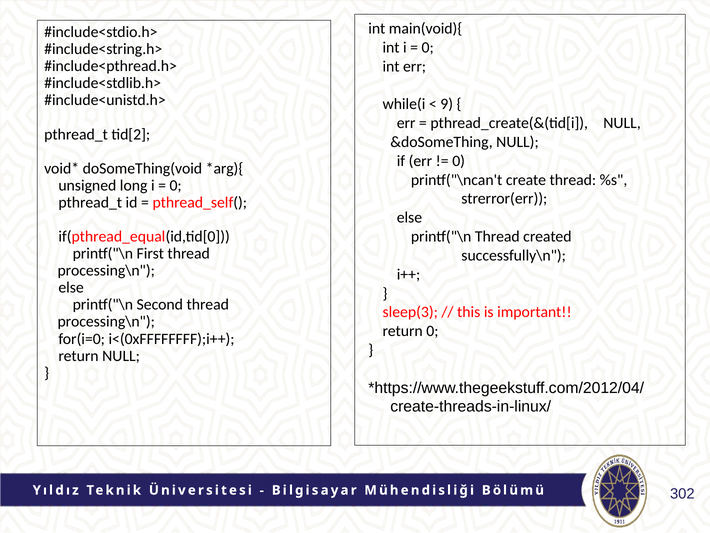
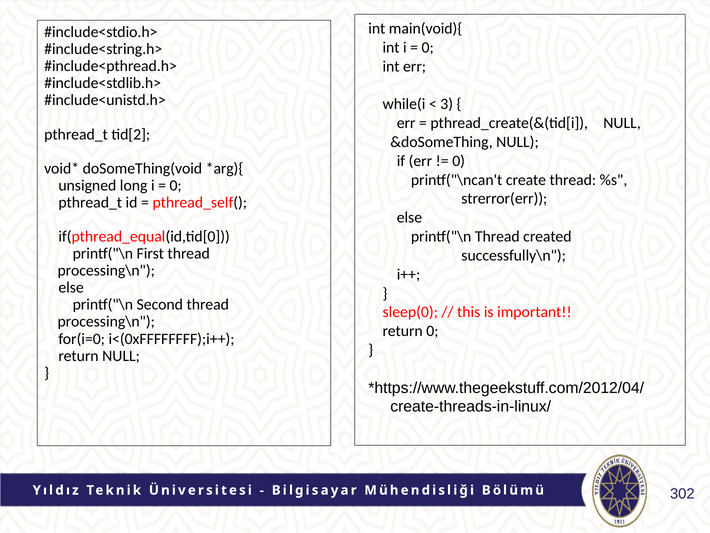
9: 9 -> 3 (447, 104)
sleep(3: sleep(3 -> sleep(0 (410, 312)
